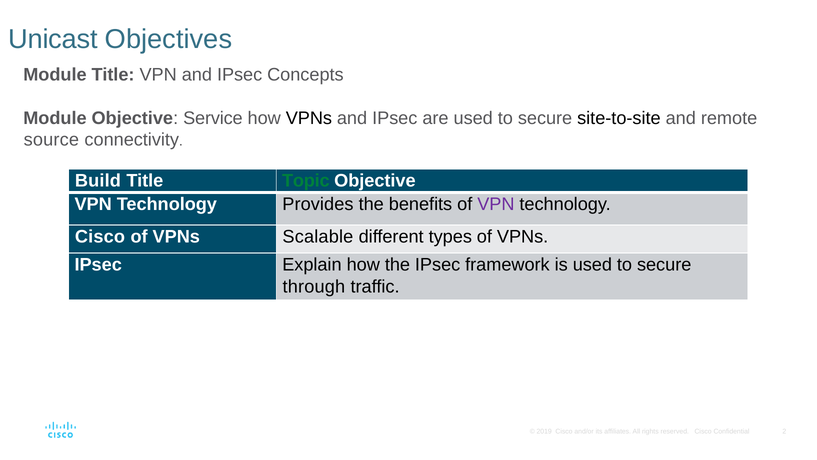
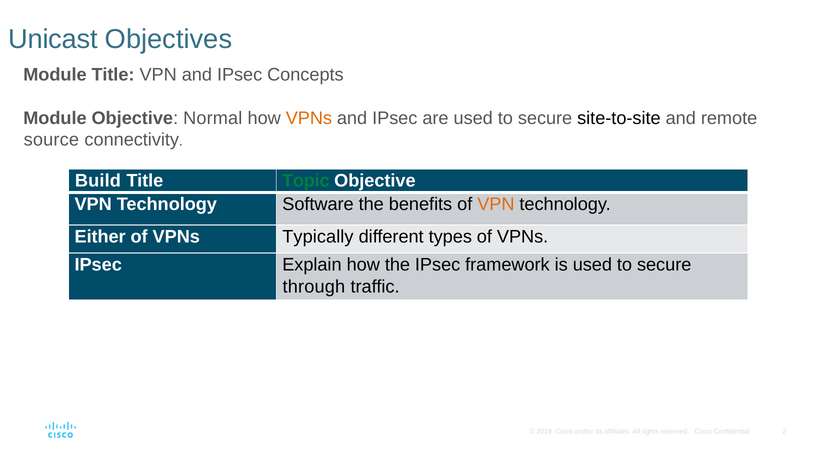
Service: Service -> Normal (213, 118)
VPNs colour: black -> orange (309, 118)
Provides: Provides -> Software (318, 204)
VPN colour: purple -> orange (496, 204)
Cisco: Cisco -> Either (100, 237)
Scalable: Scalable -> Typically (318, 237)
